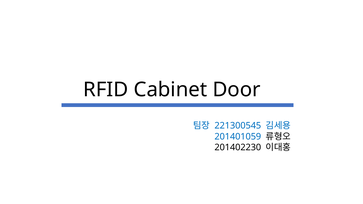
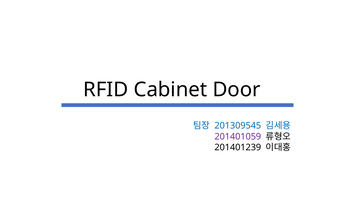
221300545: 221300545 -> 201309545 (238, 126)
201401059 colour: blue -> purple (238, 137)
201402230: 201402230 -> 201401239 (238, 148)
